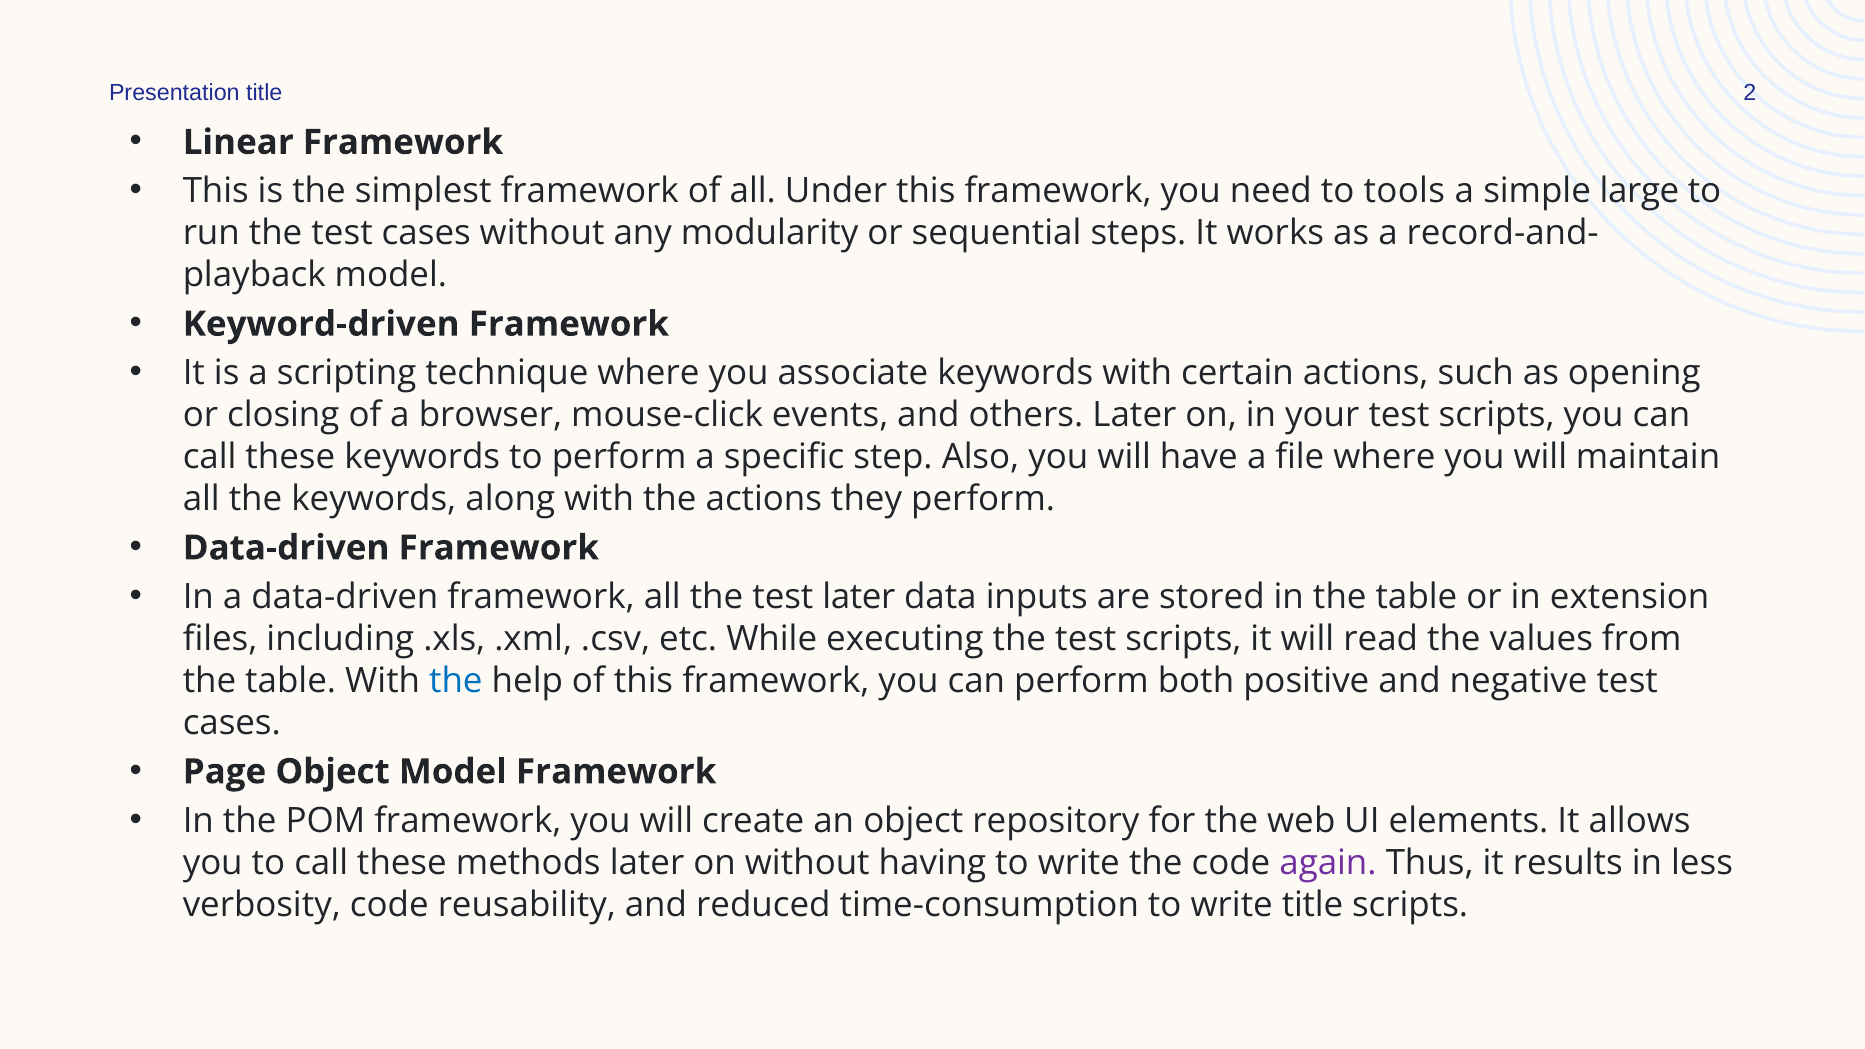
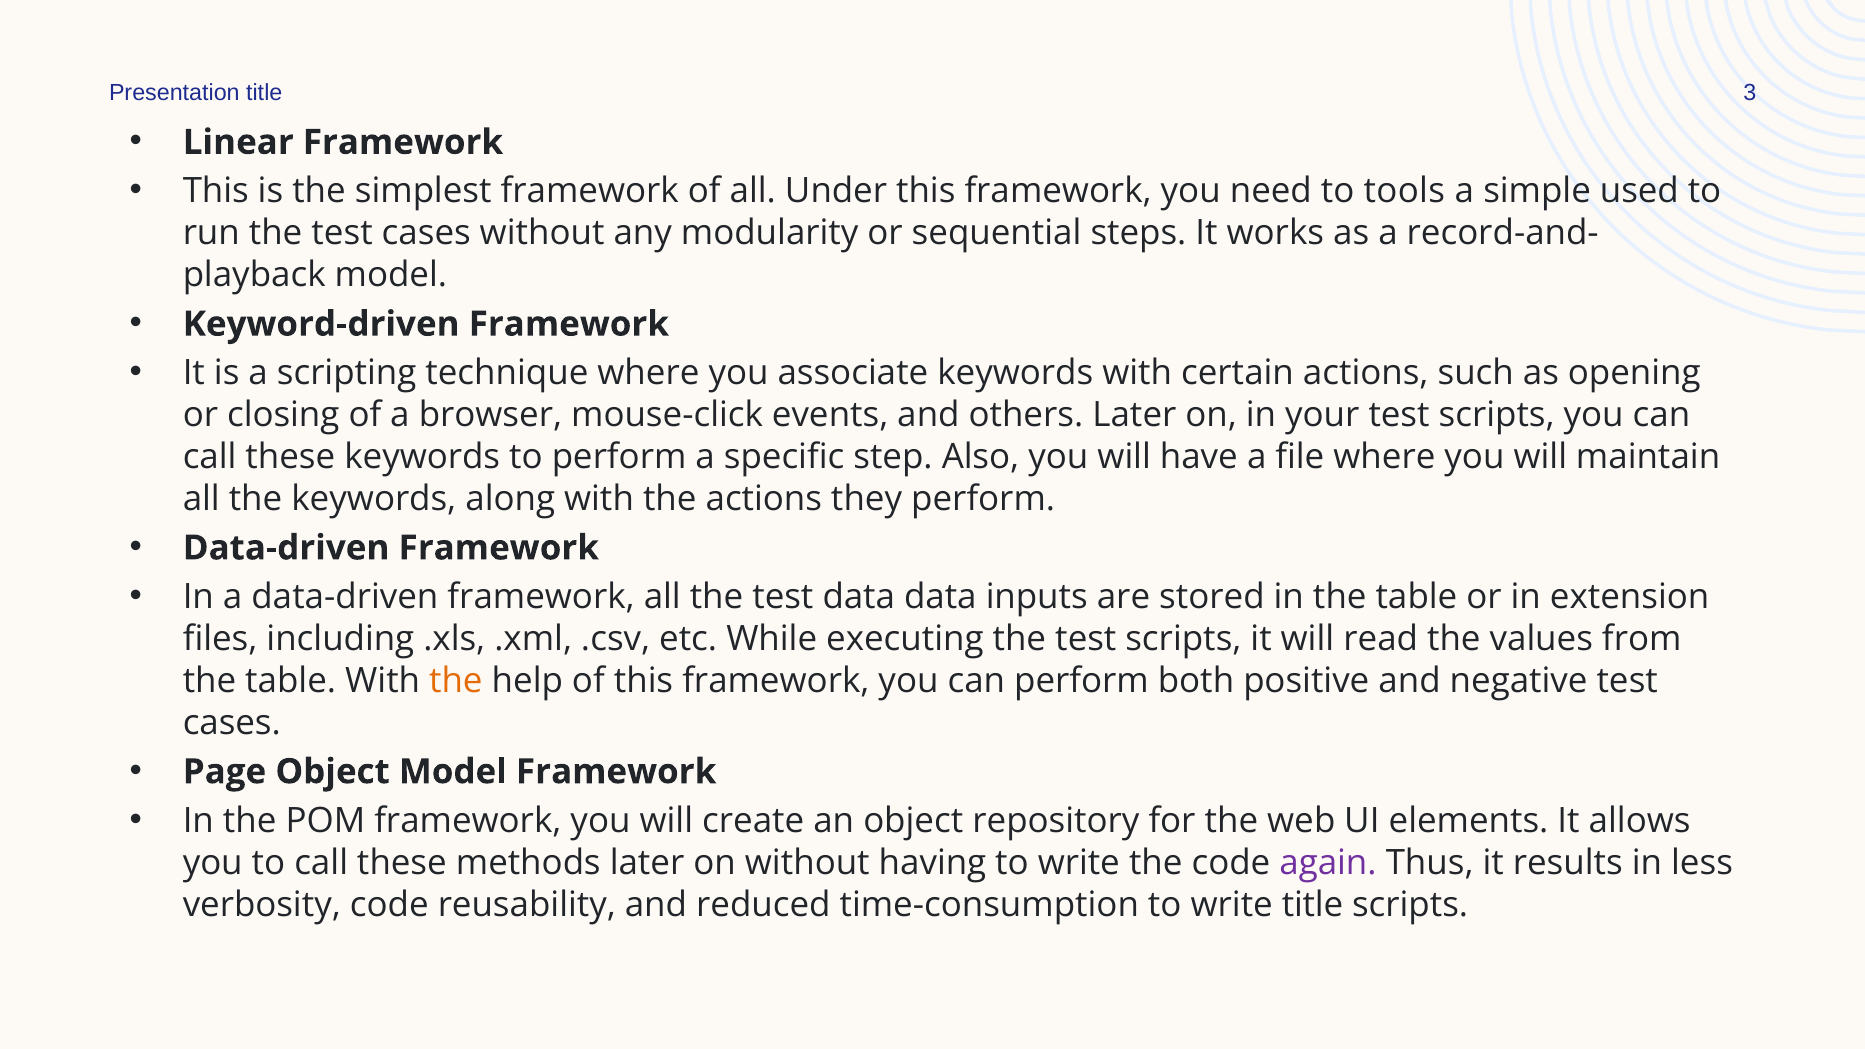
2: 2 -> 3 (1750, 92)
large: large -> used (1639, 191)
test later: later -> data (859, 597)
the colour: blue -> orange (456, 681)
